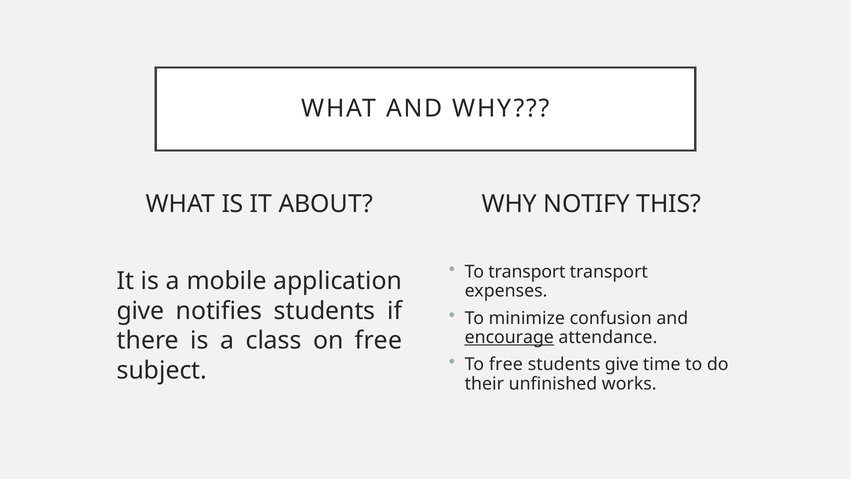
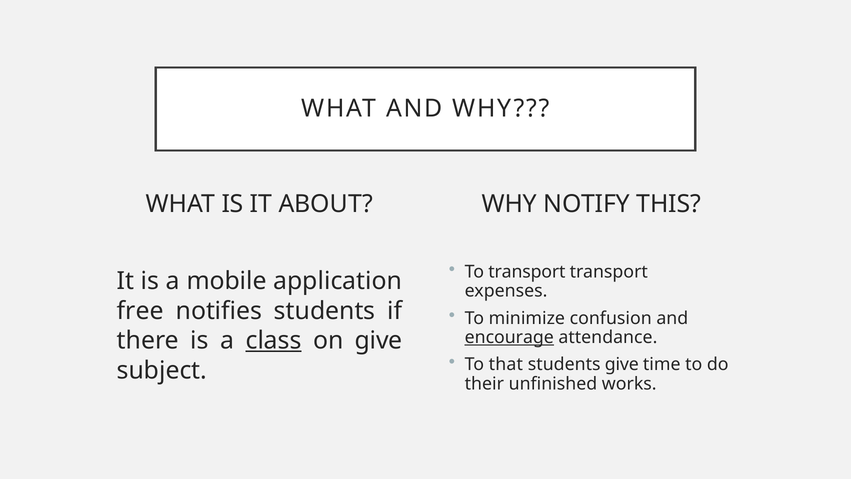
give: give -> free (140, 311)
class underline: none -> present (274, 341)
on free: free -> give (379, 341)
To free: free -> that (506, 364)
